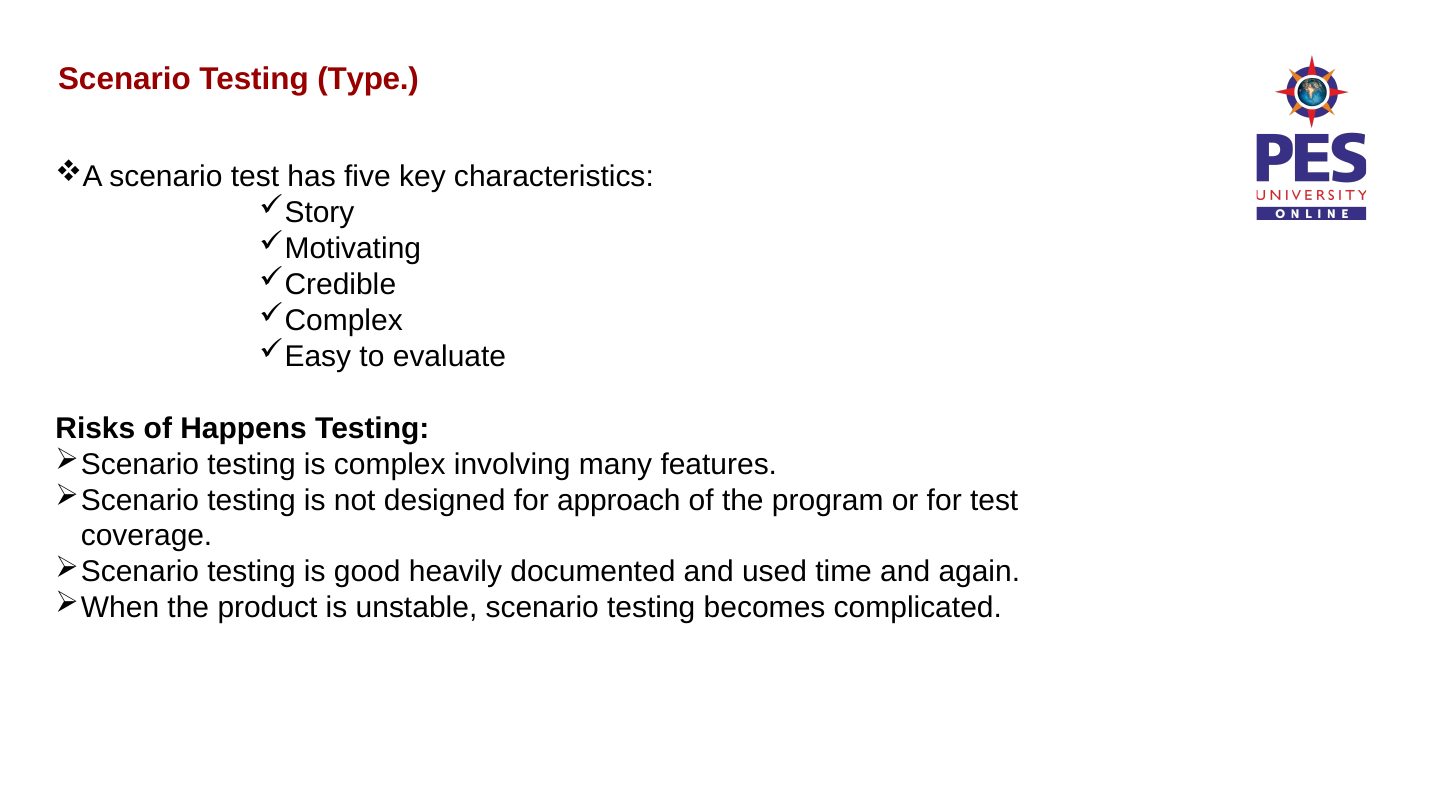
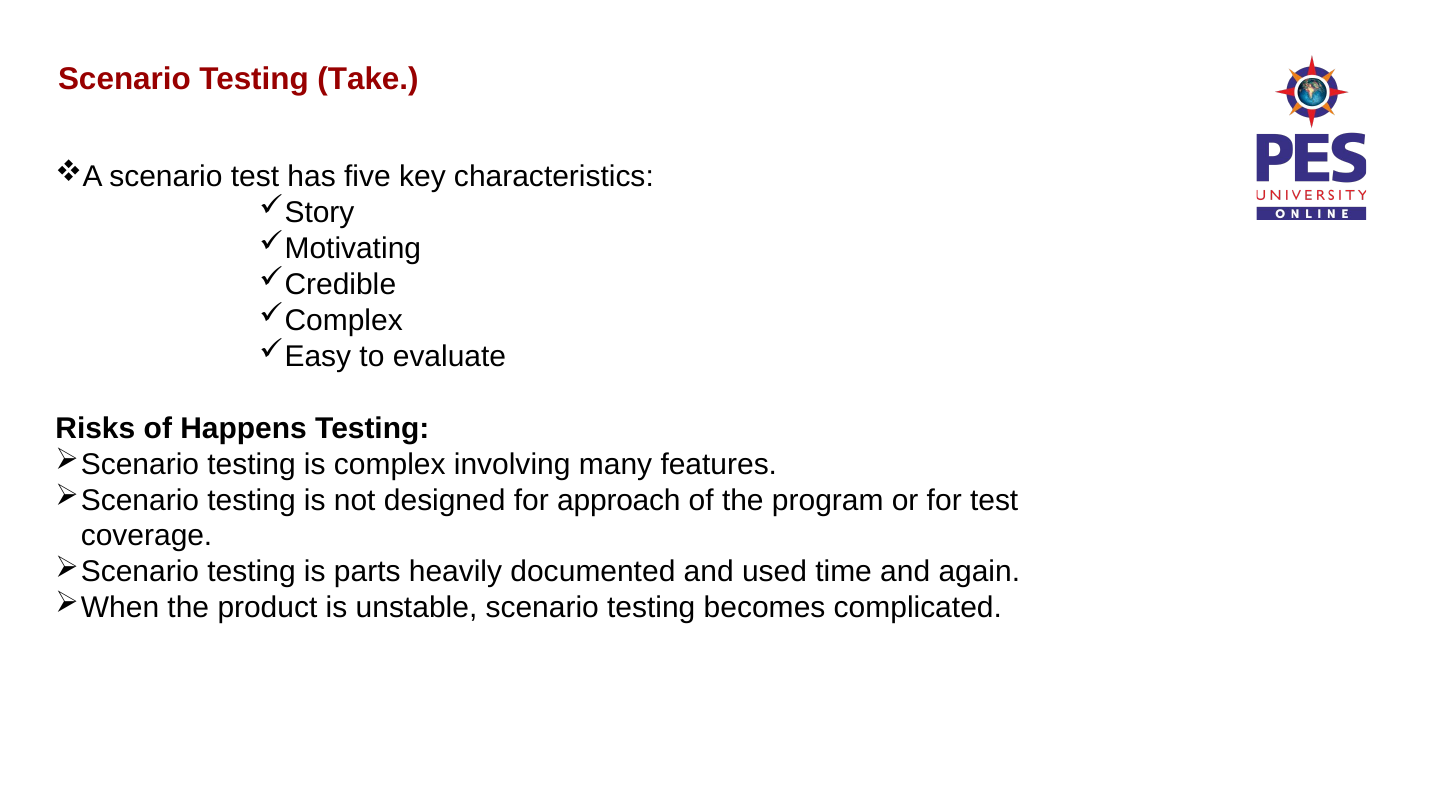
Type: Type -> Take (368, 79)
good: good -> parts (367, 572)
